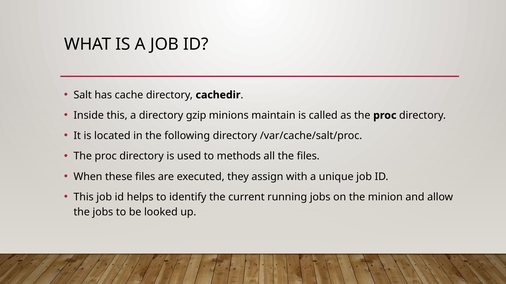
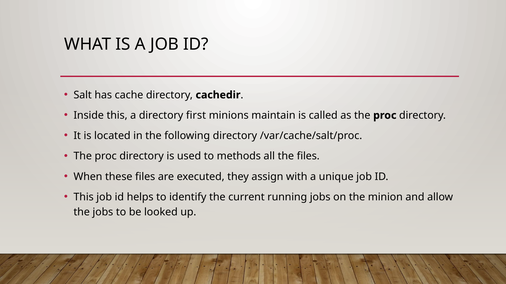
gzip: gzip -> first (196, 116)
